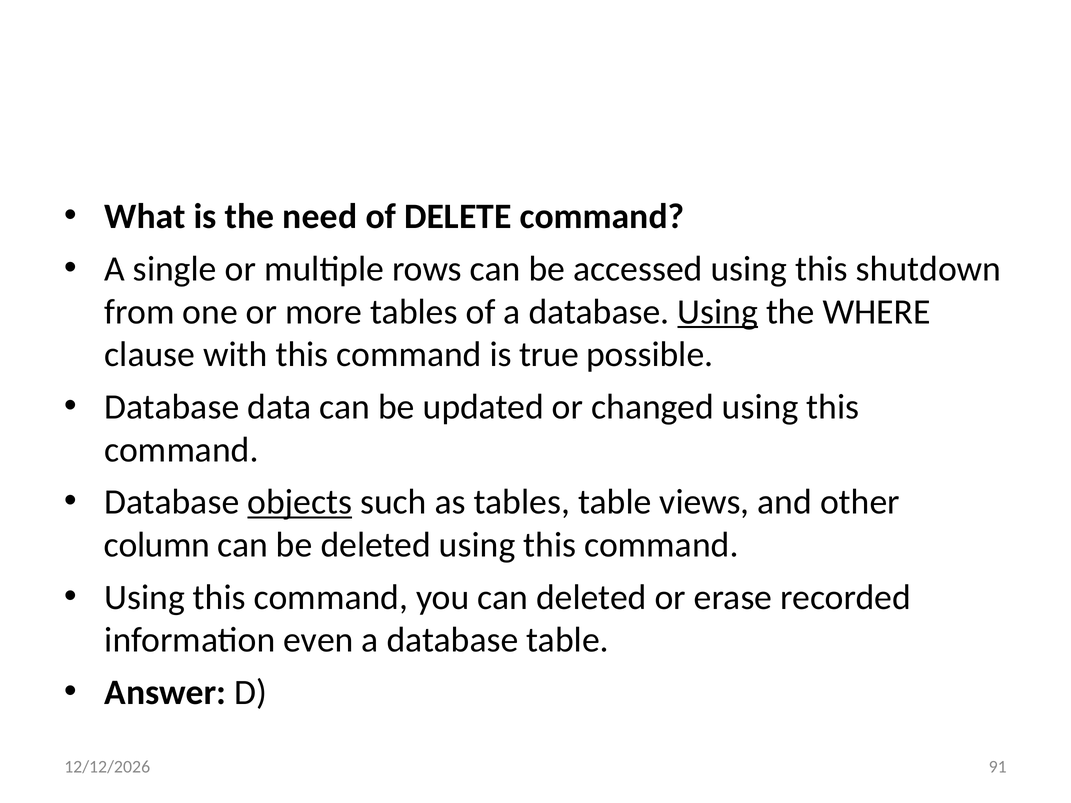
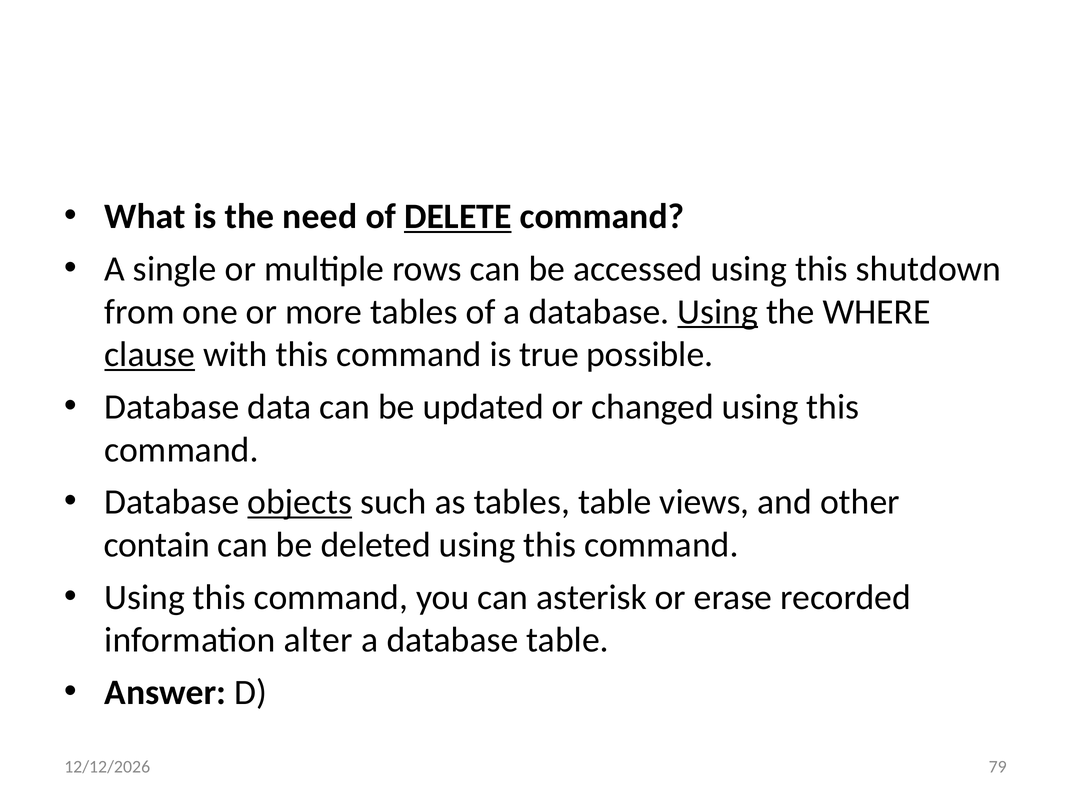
DELETE underline: none -> present (458, 217)
clause underline: none -> present (150, 355)
column: column -> contain (157, 545)
can deleted: deleted -> asterisk (591, 598)
even: even -> alter (318, 640)
91: 91 -> 79 (998, 767)
